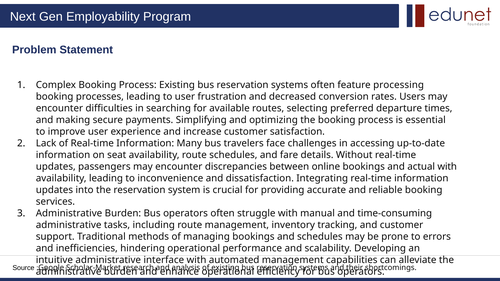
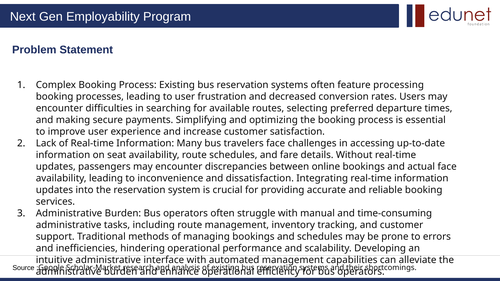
actual with: with -> face (447, 167)
